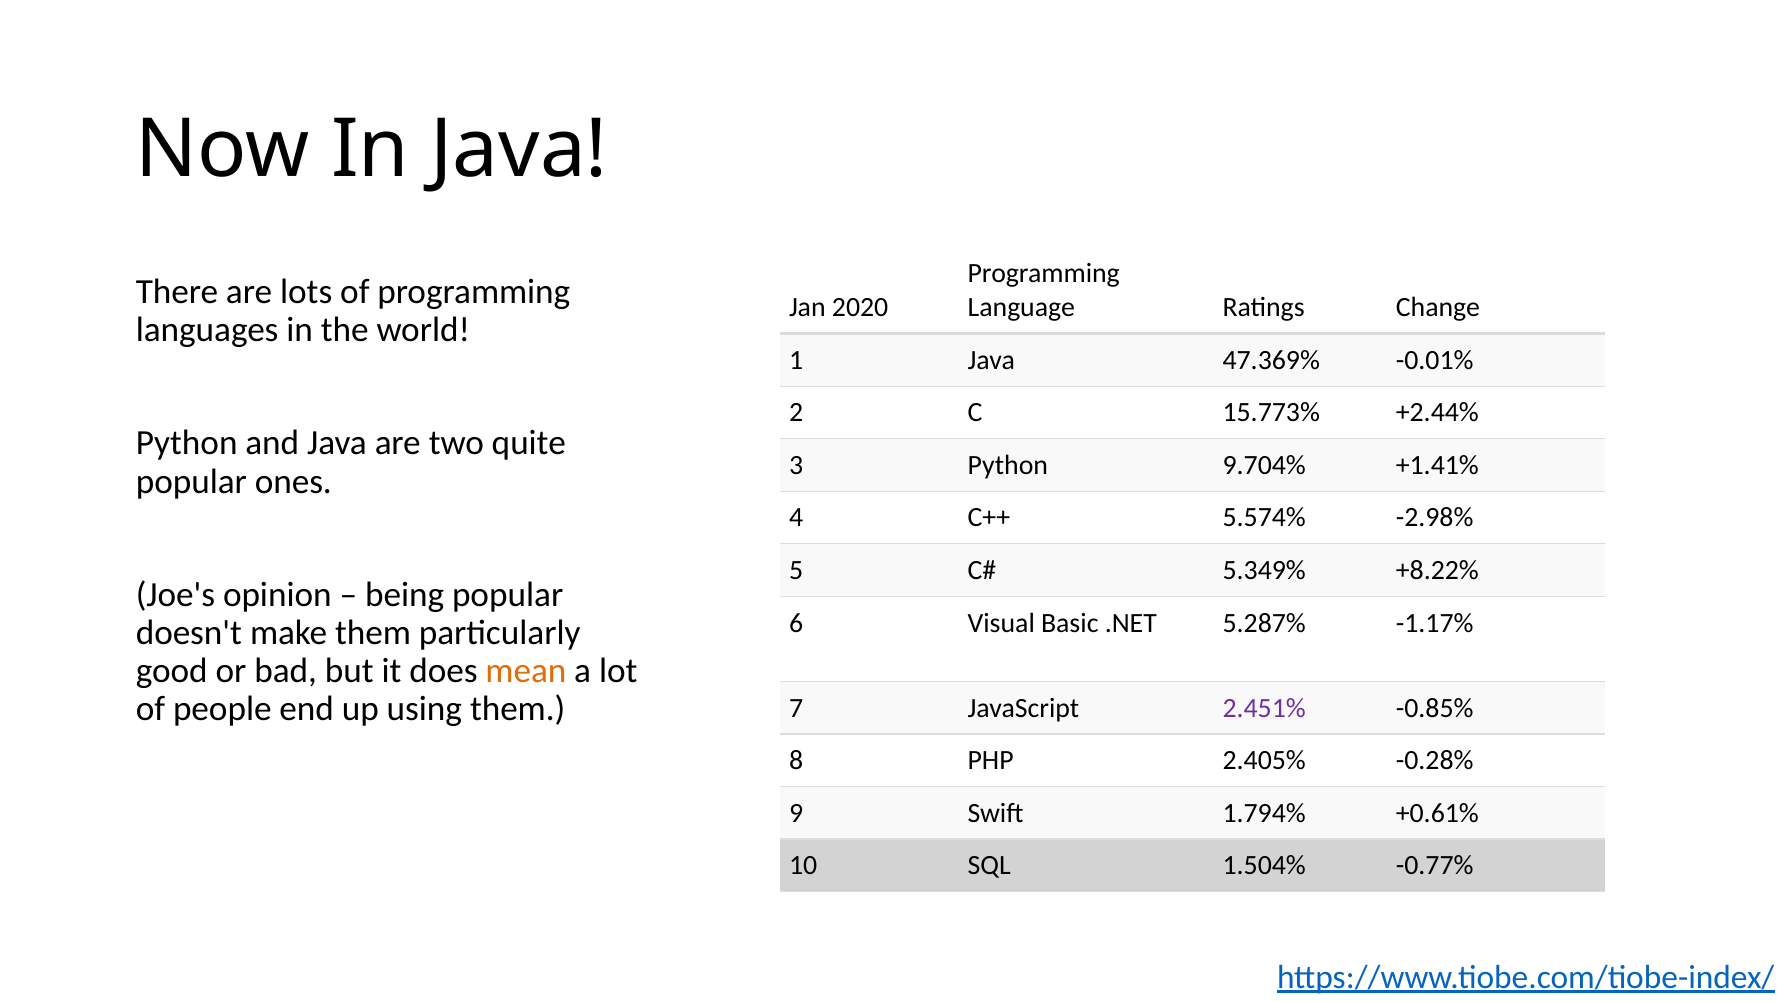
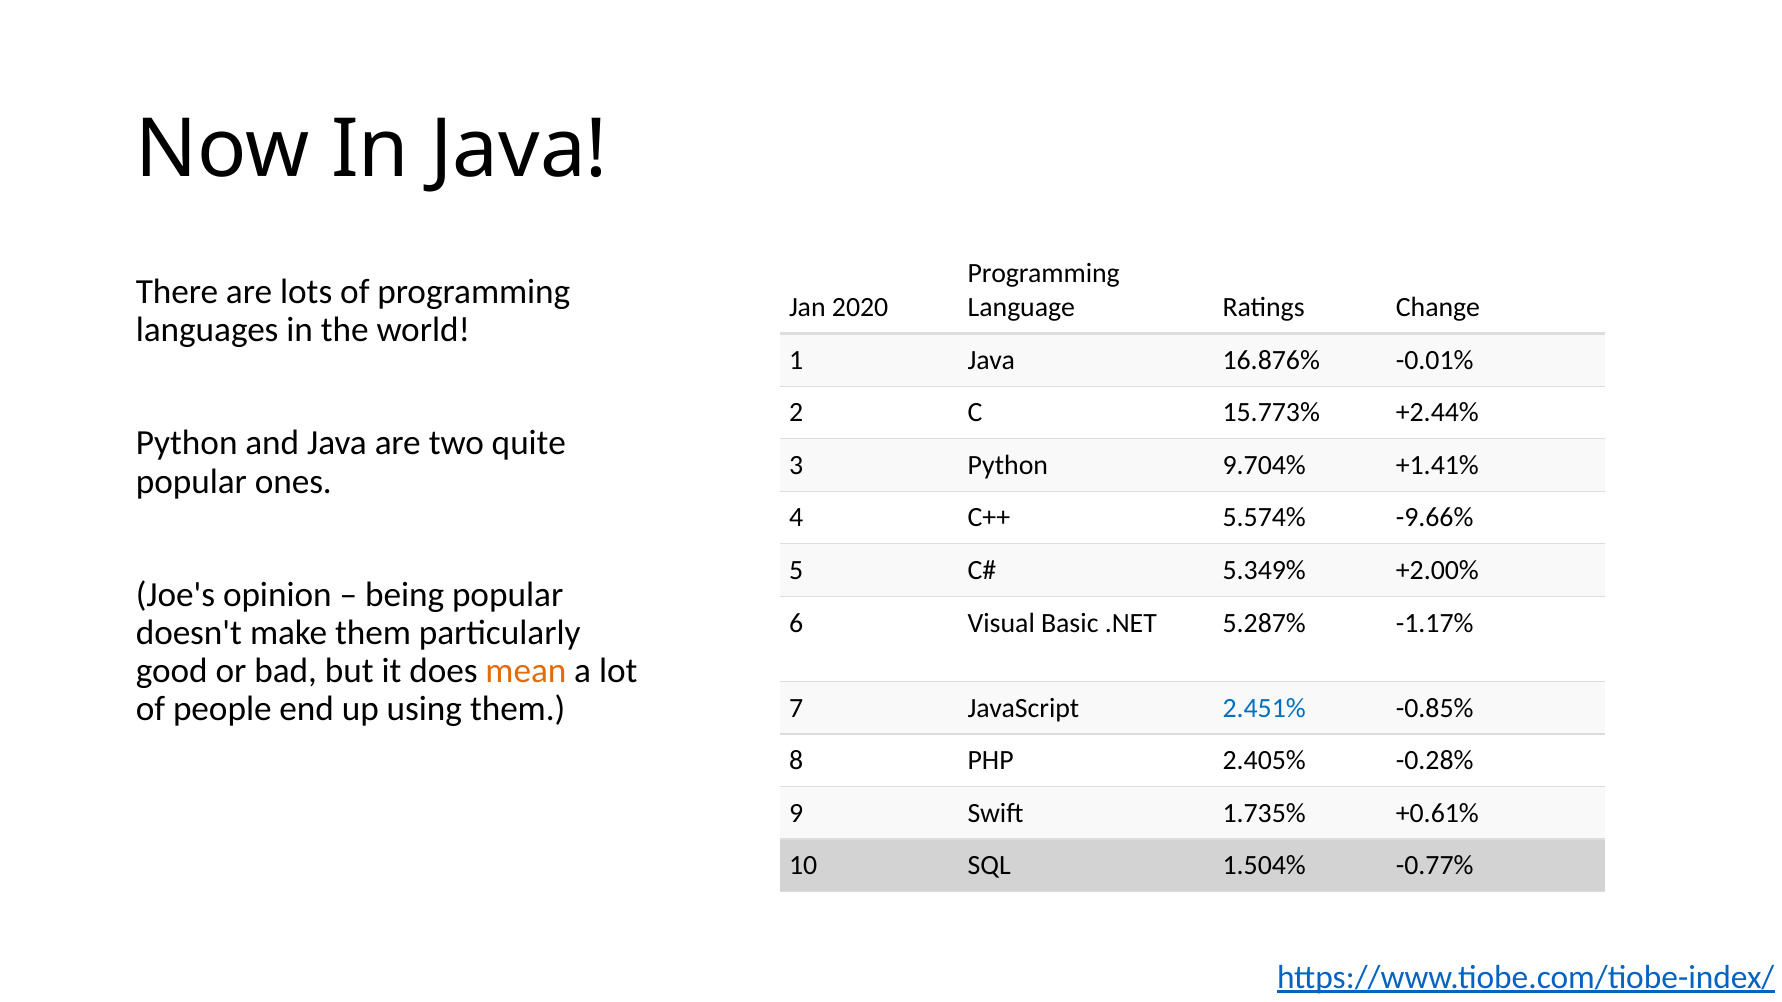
47.369%: 47.369% -> 16.876% (1271, 360)
-2.98%: -2.98% -> -9.66% (1435, 518)
+8.22%: +8.22% -> +2.00% (1437, 571)
2.451% colour: purple -> blue (1264, 708)
1.794%: 1.794% -> 1.735% (1264, 813)
